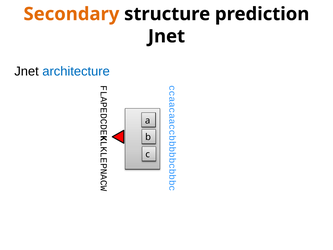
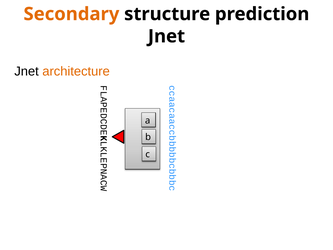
architecture colour: blue -> orange (76, 71)
